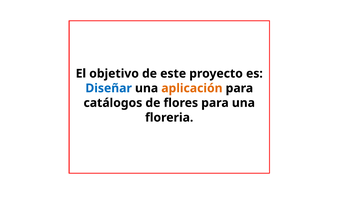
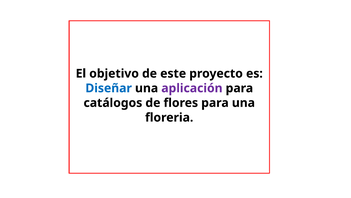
aplicación colour: orange -> purple (192, 88)
